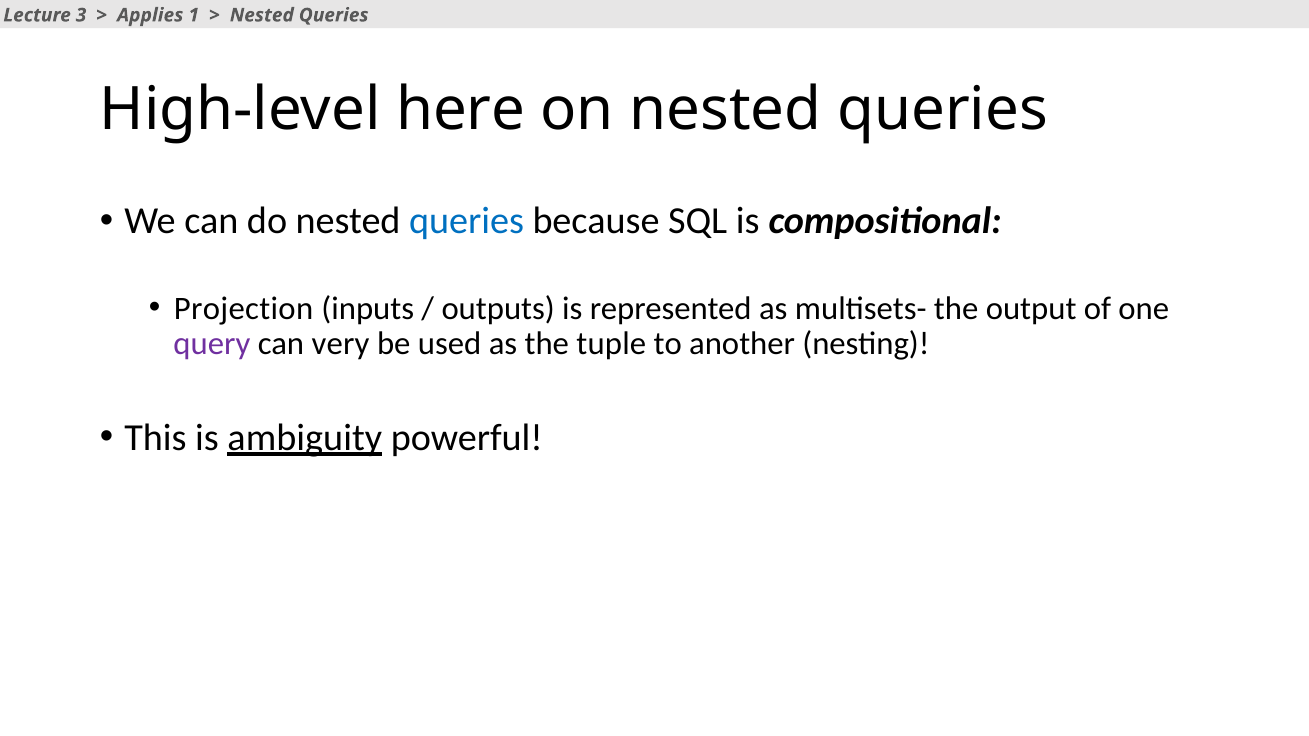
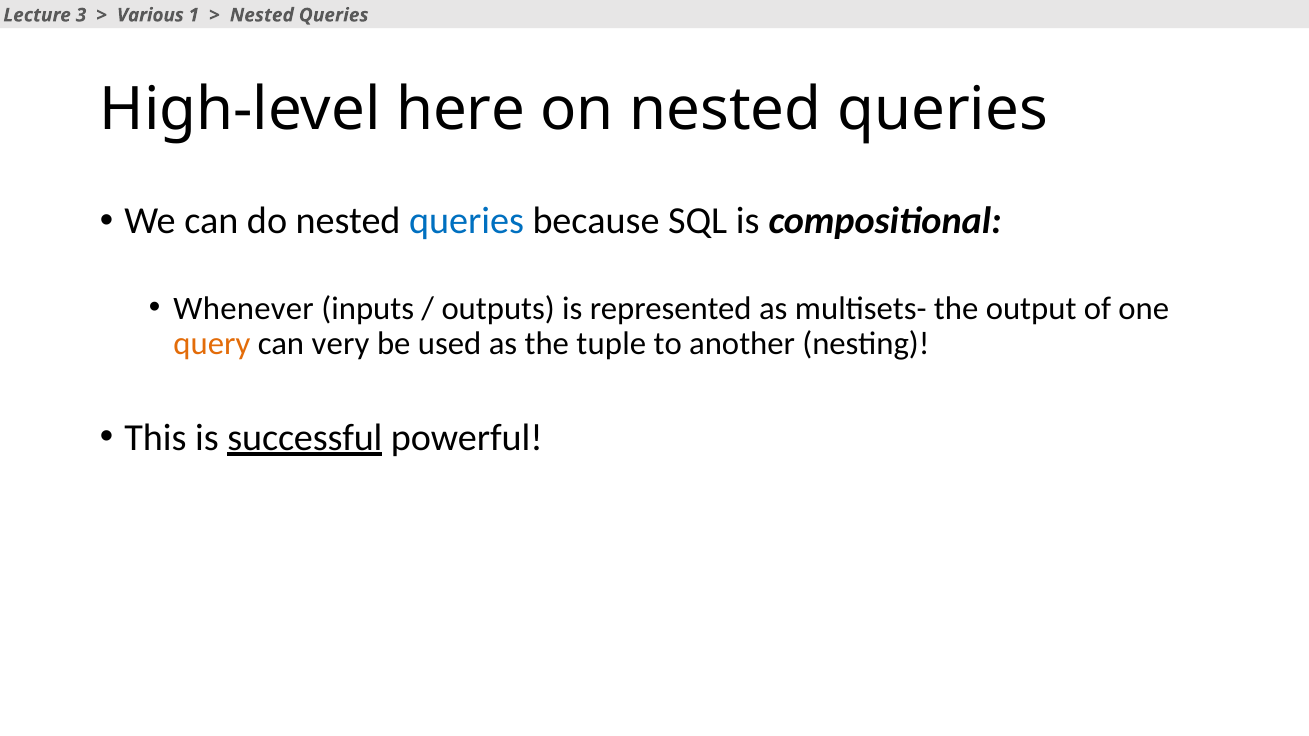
Applies: Applies -> Various (150, 15)
Projection: Projection -> Whenever (244, 309)
query colour: purple -> orange (212, 344)
ambiguity: ambiguity -> successful (305, 438)
